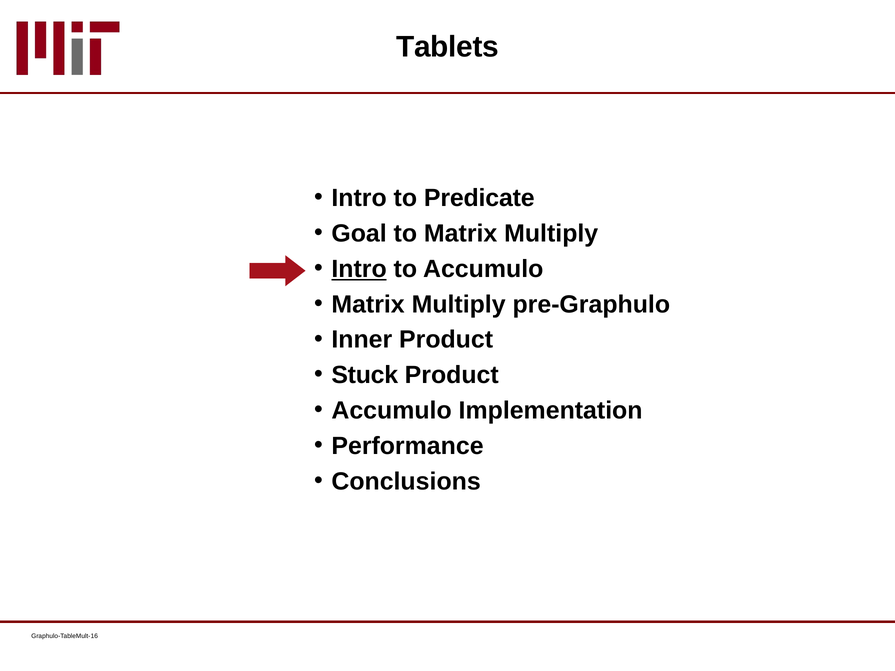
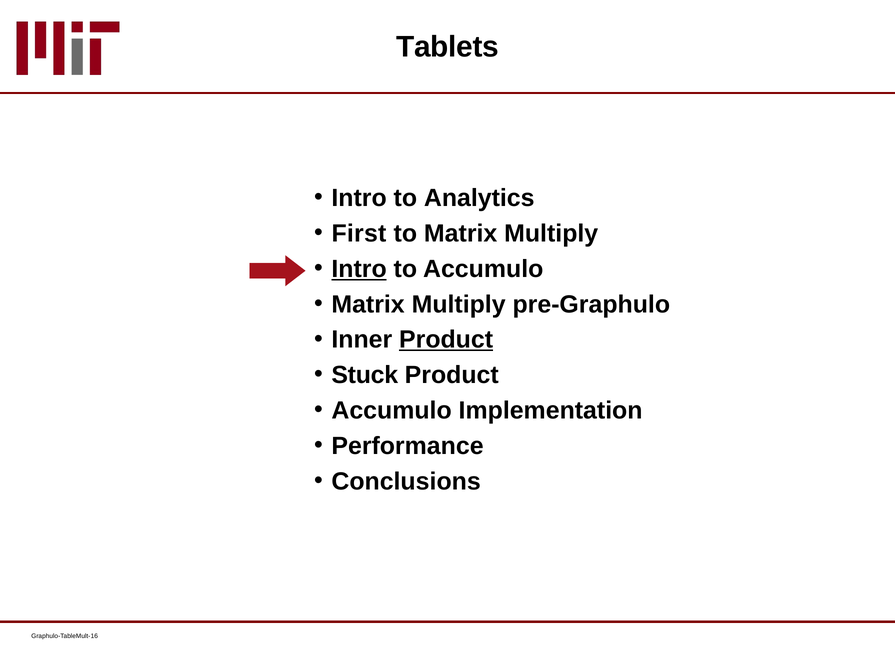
Predicate: Predicate -> Analytics (479, 198)
Goal: Goal -> First (359, 234)
Product underline: none -> present (446, 340)
